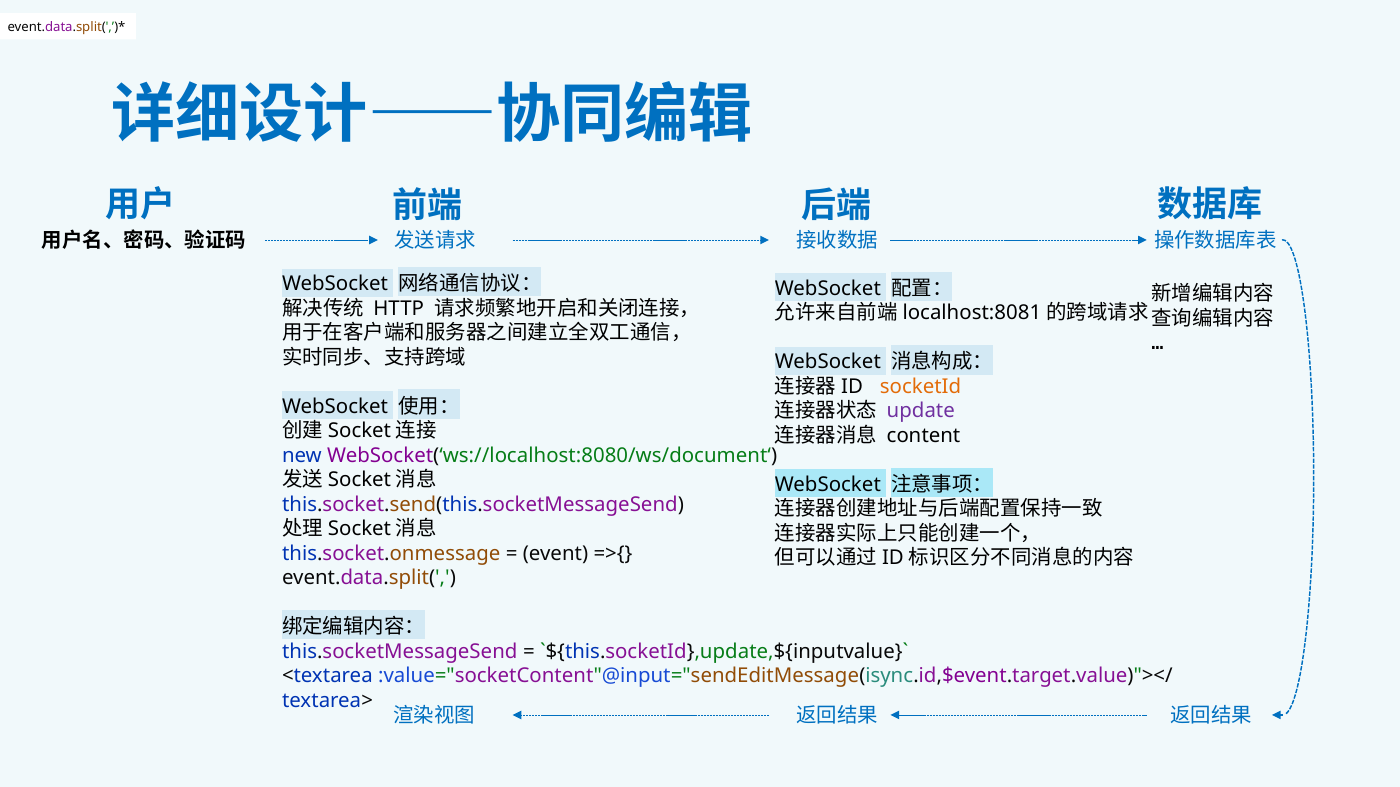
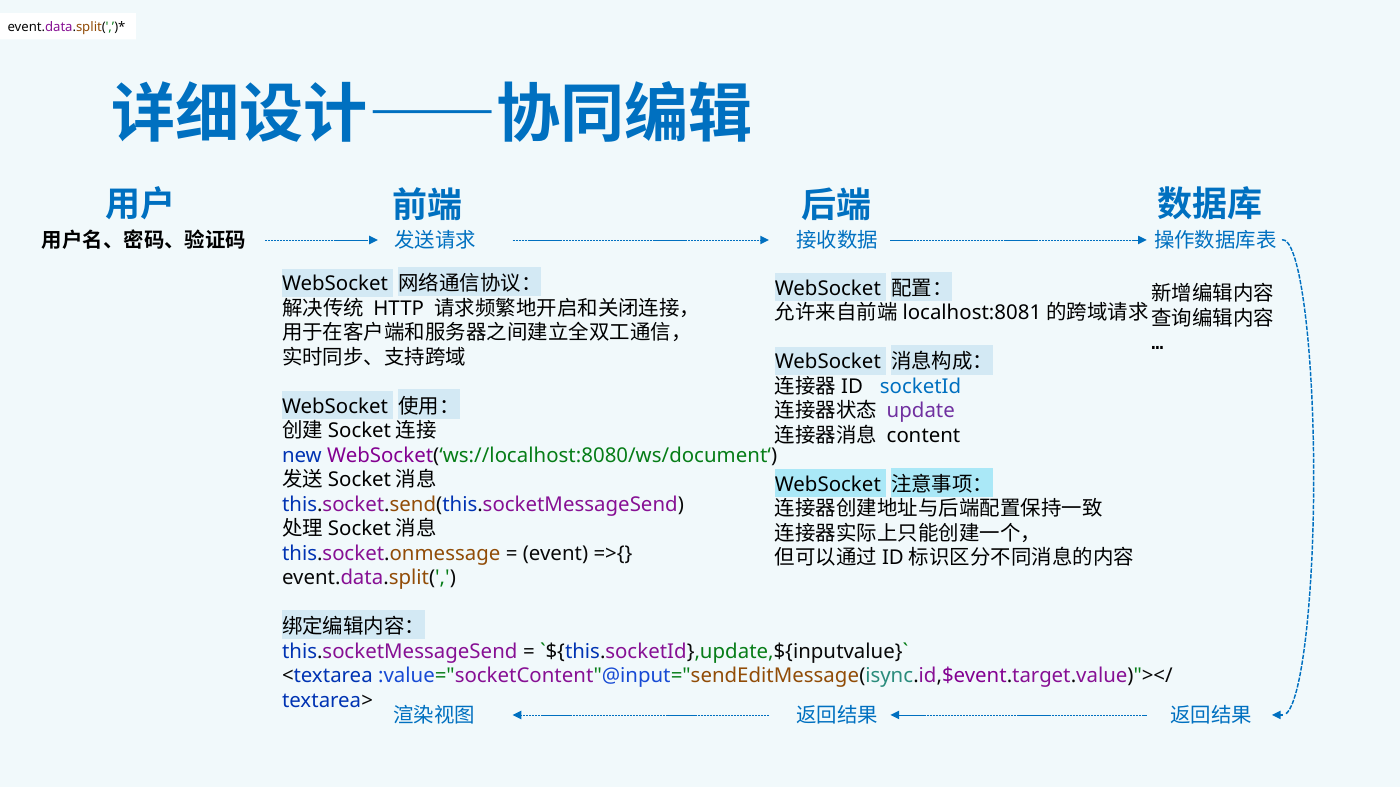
socketId colour: orange -> blue (921, 387)
